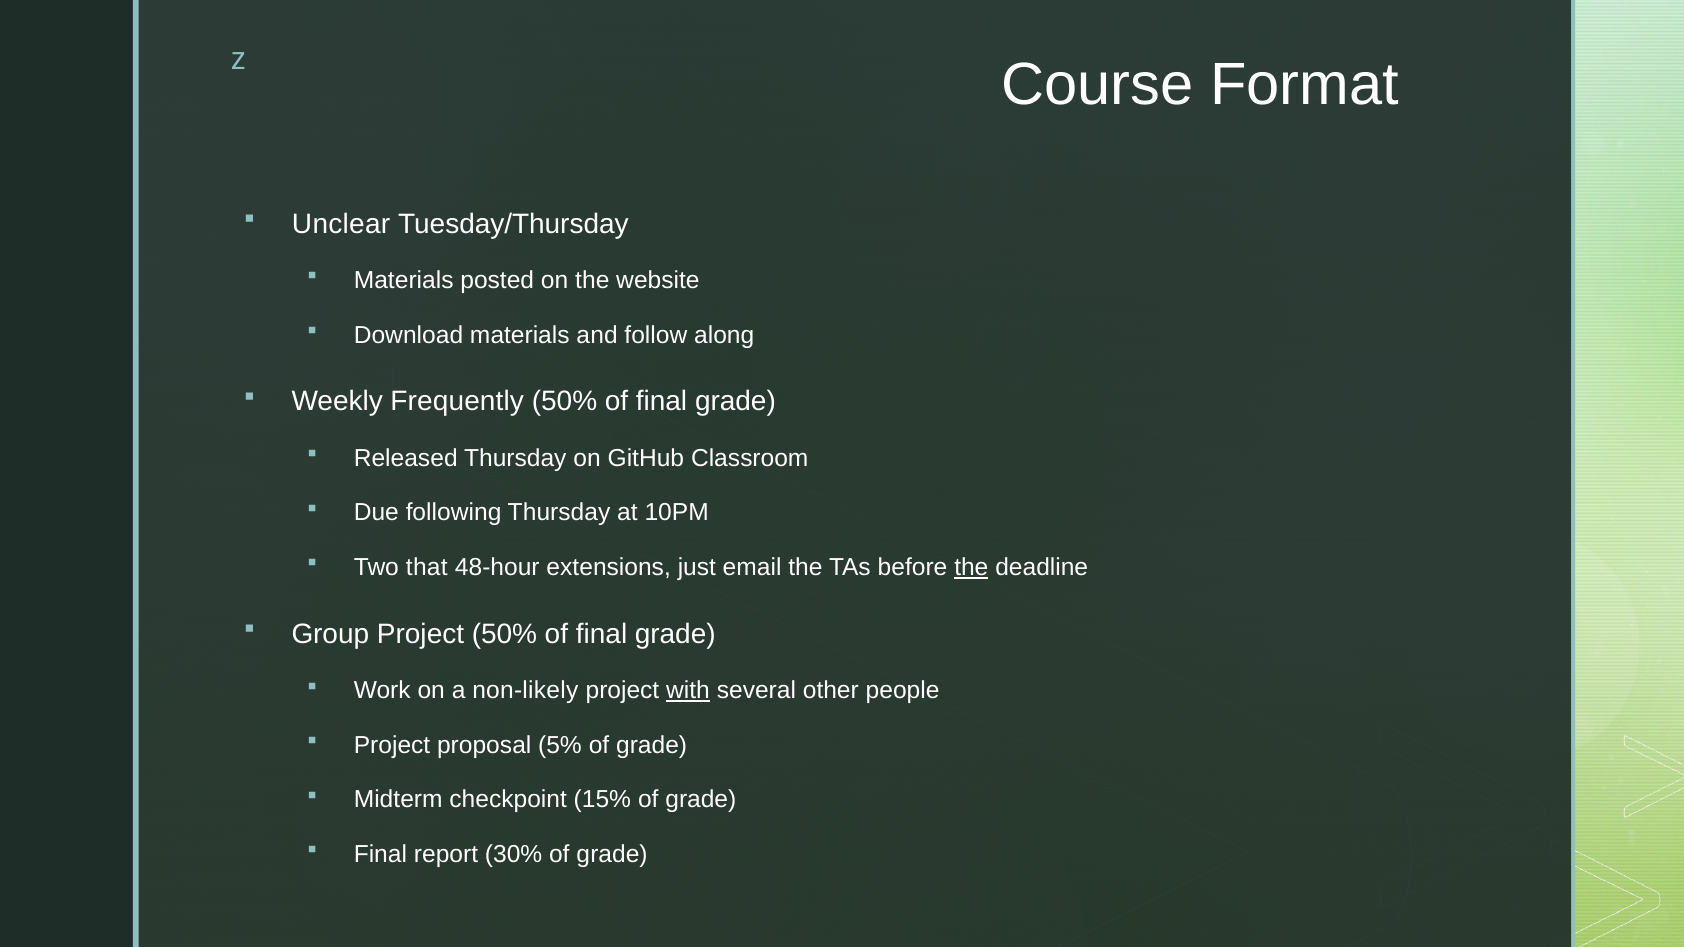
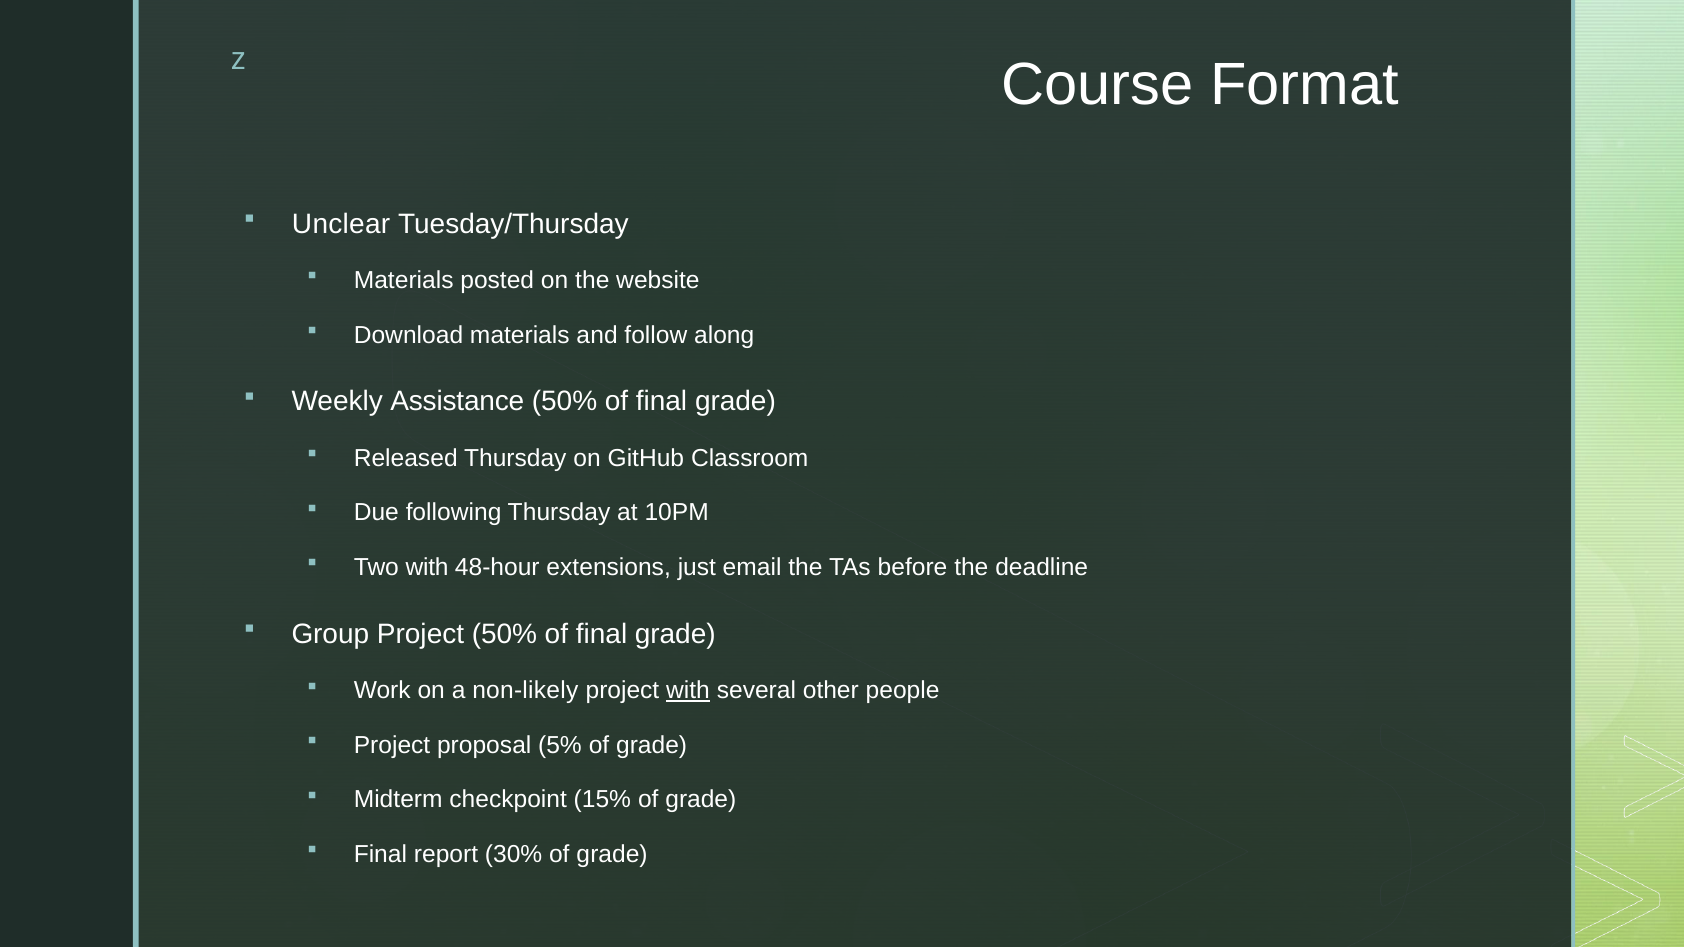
Frequently: Frequently -> Assistance (457, 402)
Two that: that -> with (427, 568)
the underline: present -> none (971, 568)
